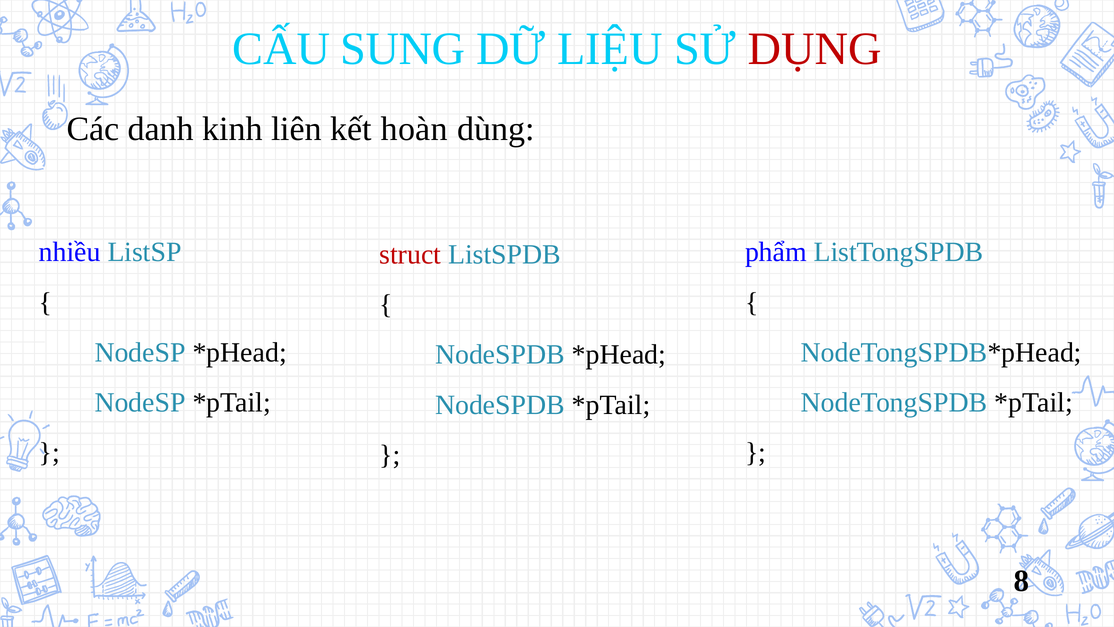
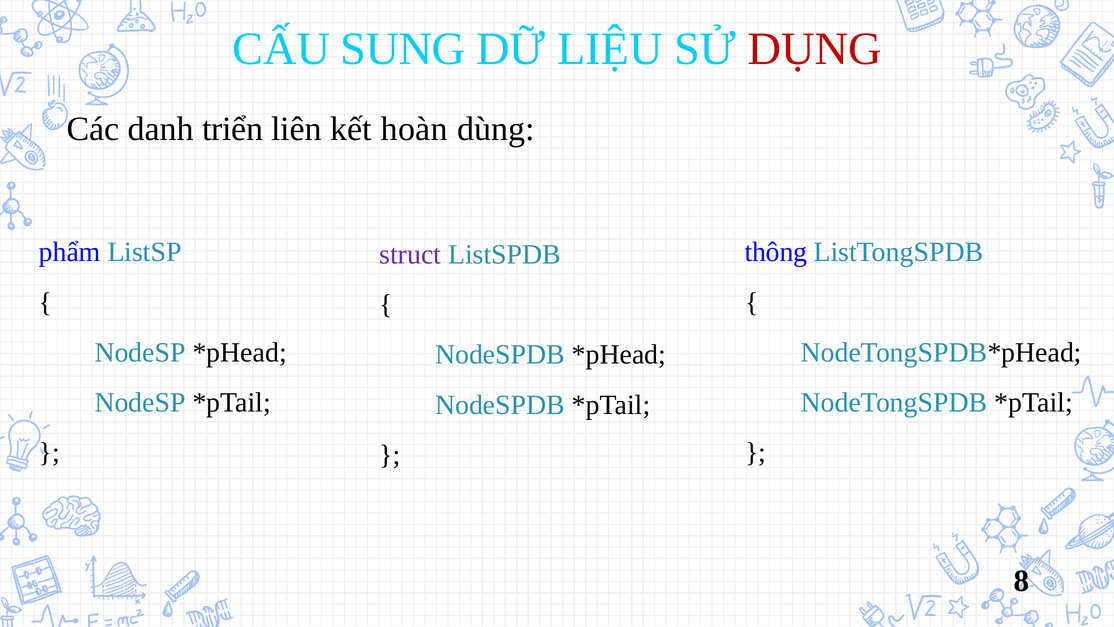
kinh: kinh -> triển (233, 129)
nhiều: nhiều -> phẩm (70, 252)
phẩm: phẩm -> thông (776, 252)
struct colour: red -> purple (410, 254)
